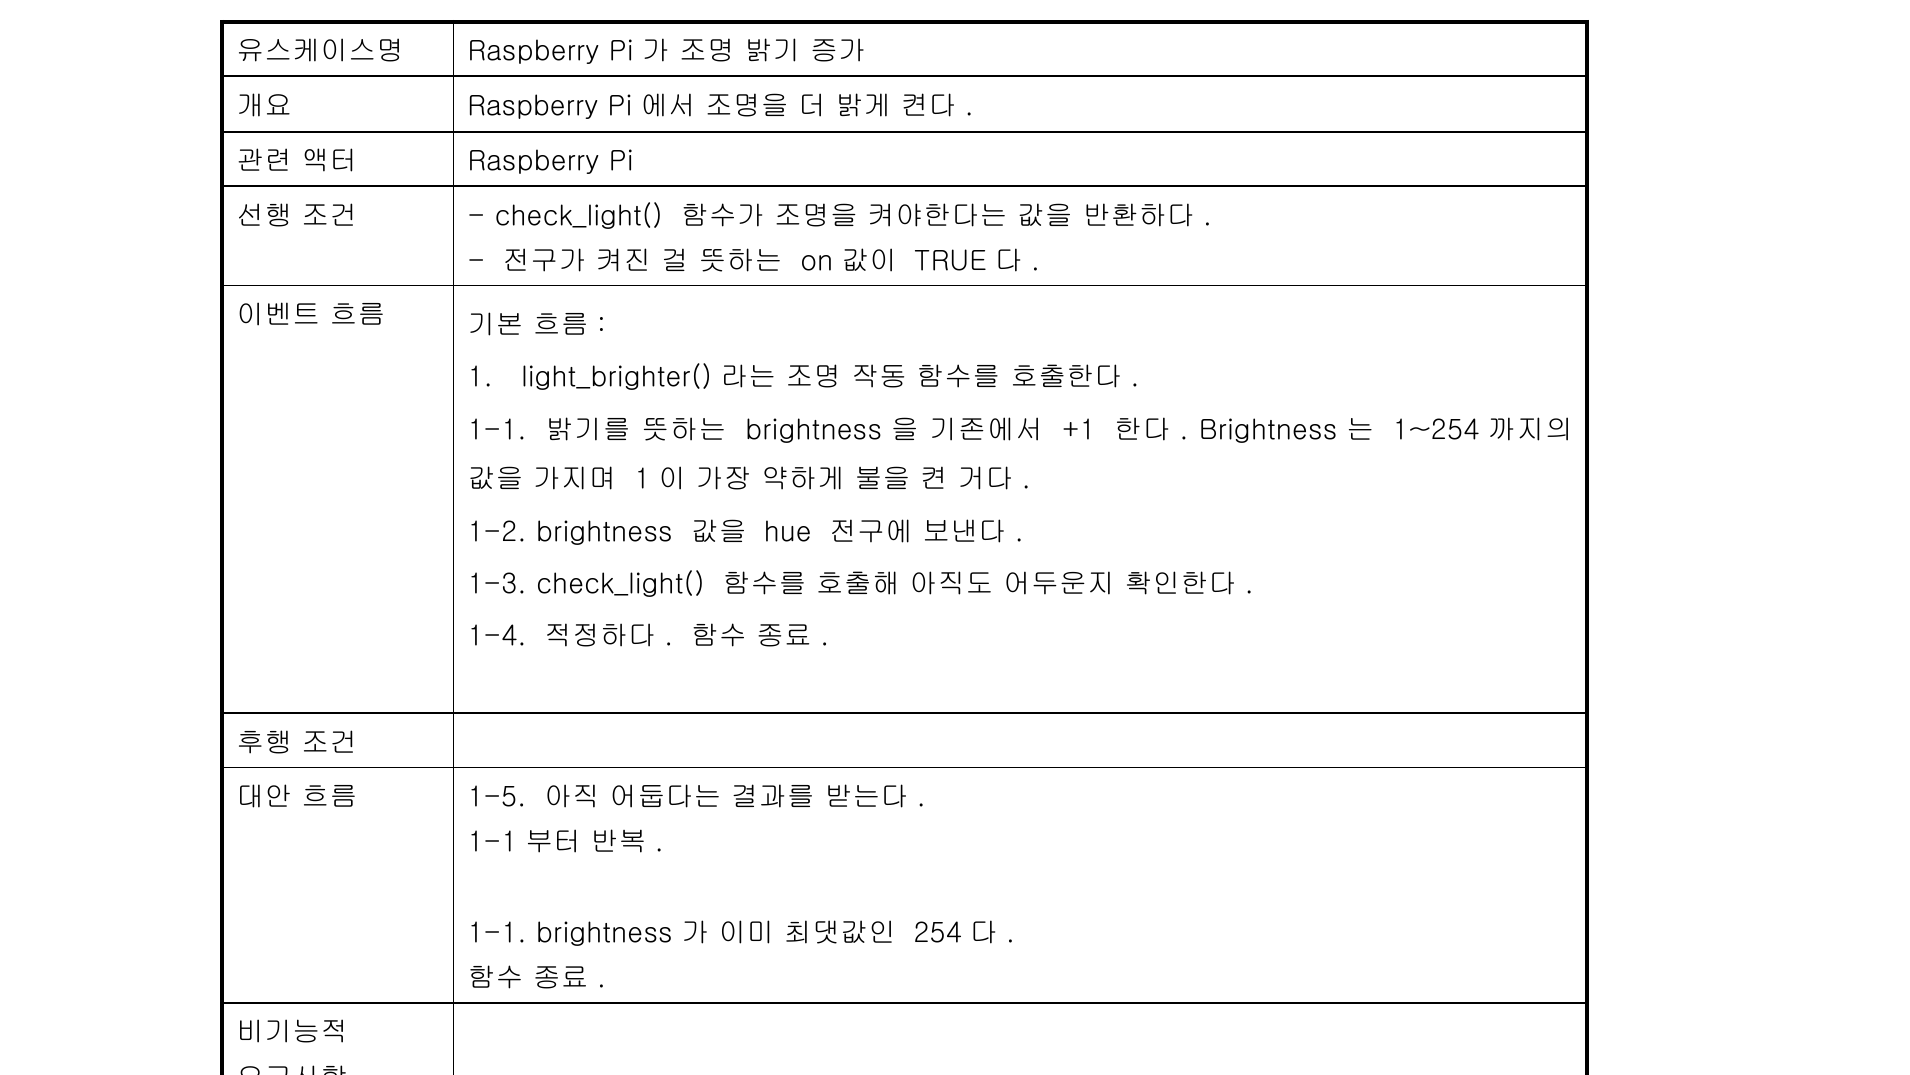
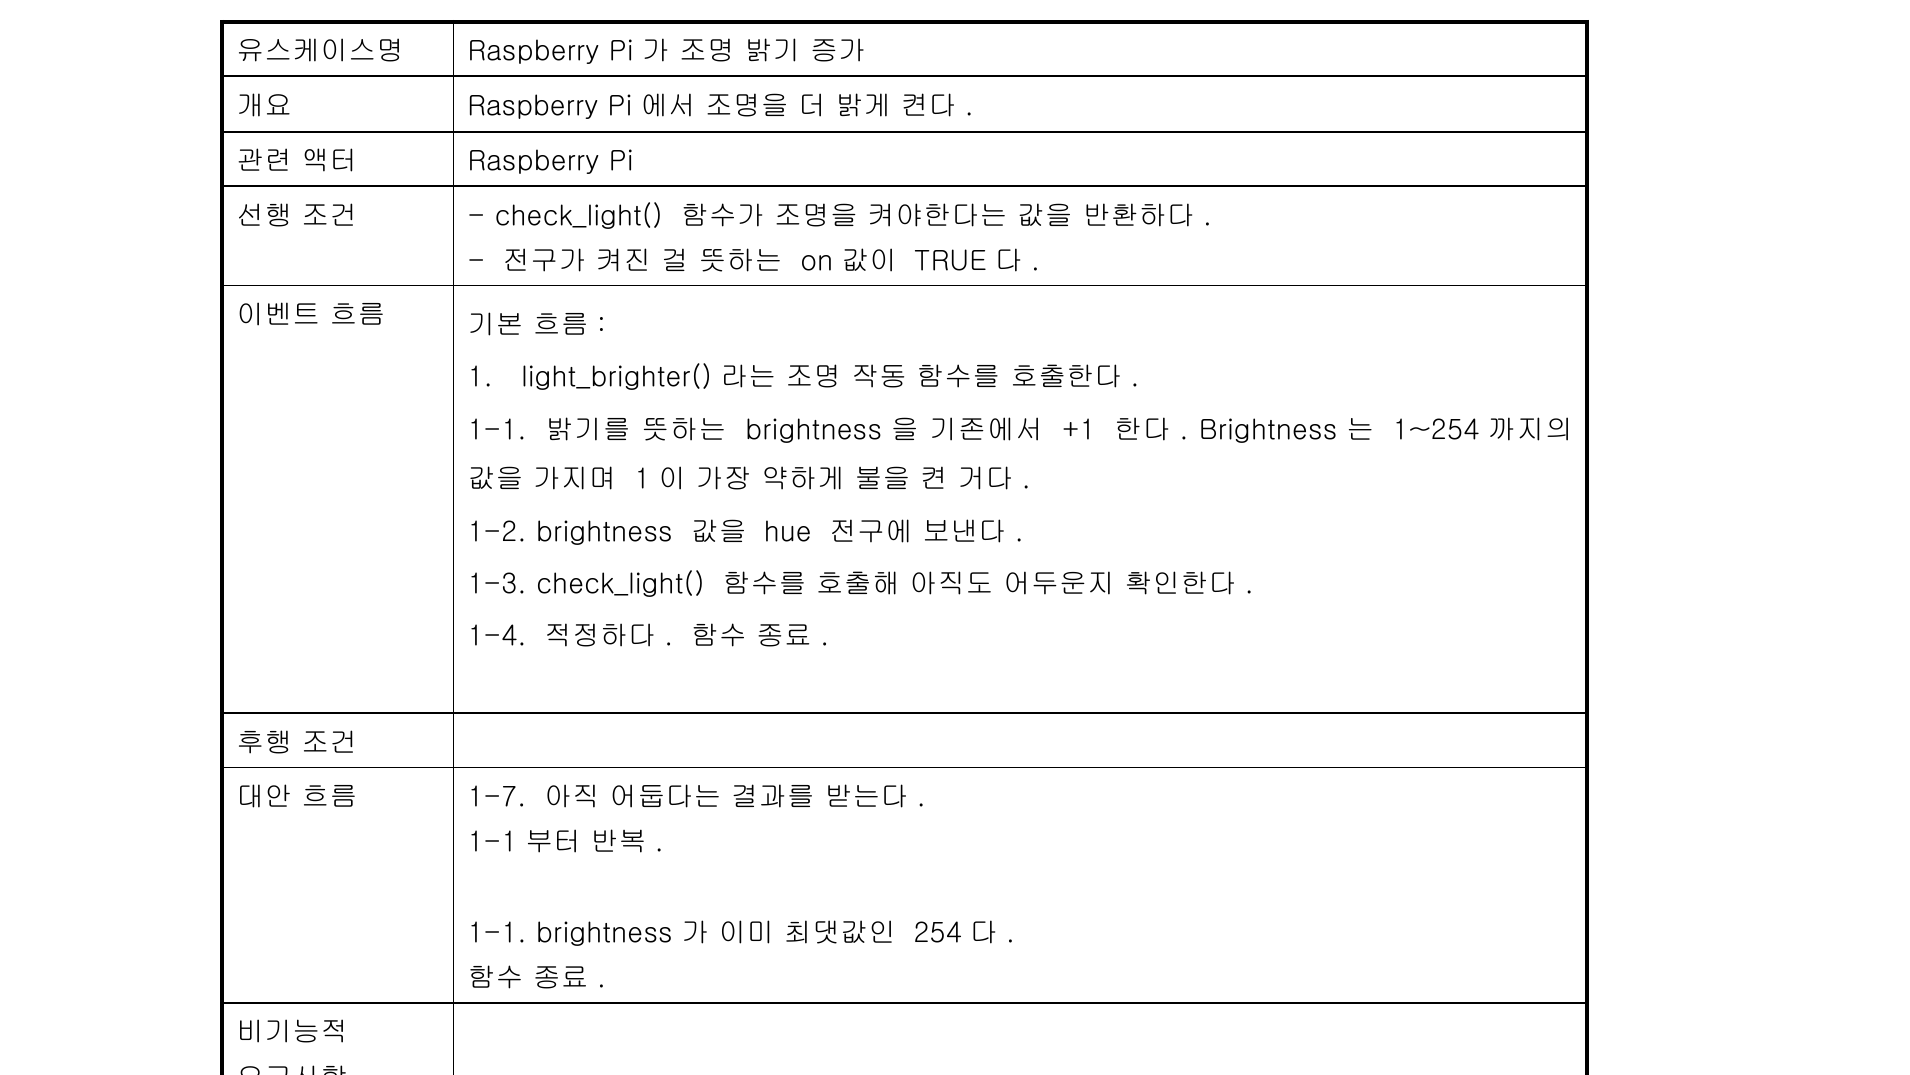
1-5: 1-5 -> 1-7 (497, 797)
